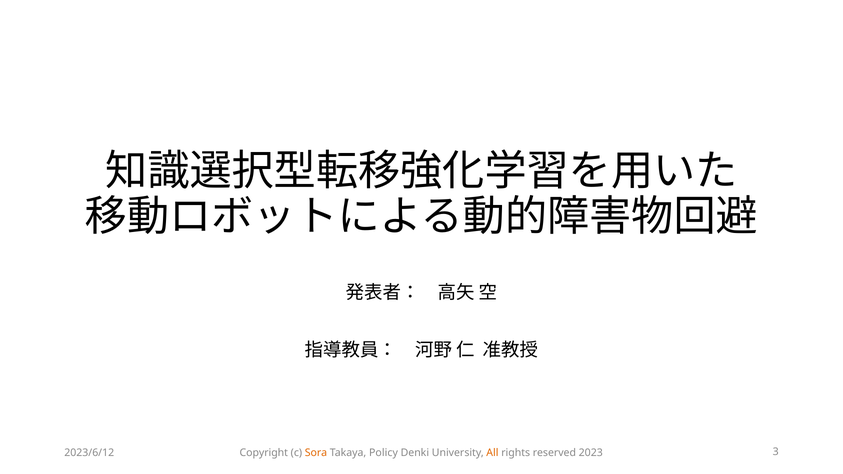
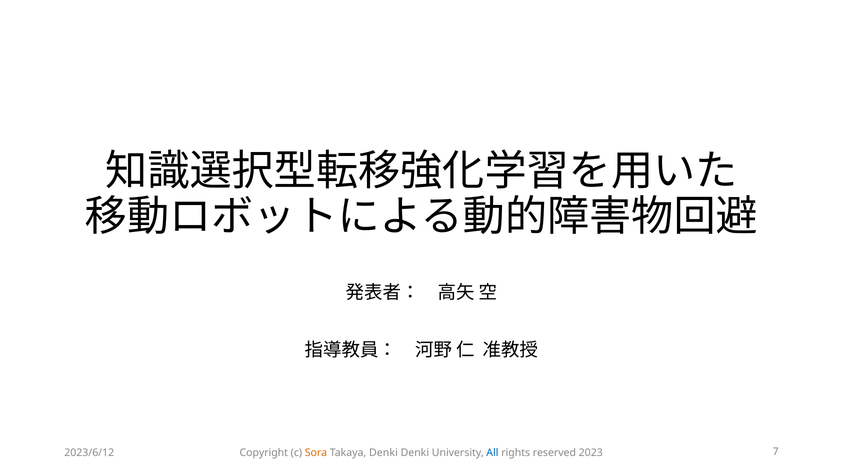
Takaya Policy: Policy -> Denki (383, 453)
All colour: orange -> blue (492, 453)
3: 3 -> 7 (776, 452)
